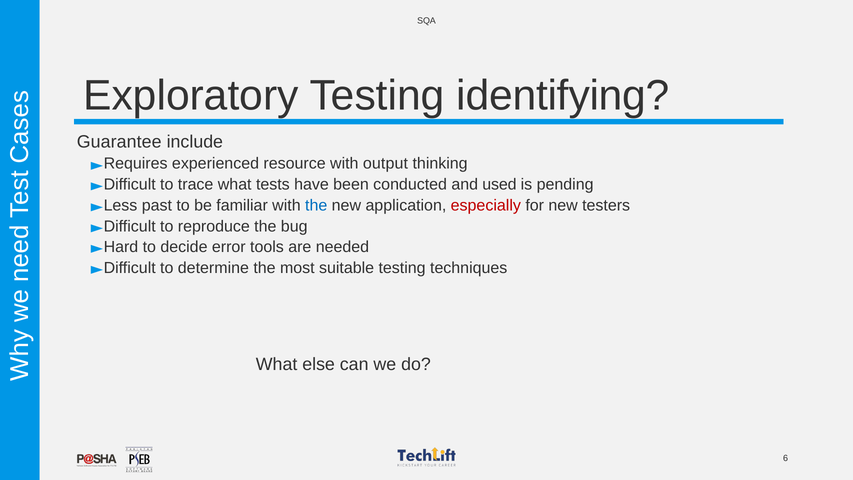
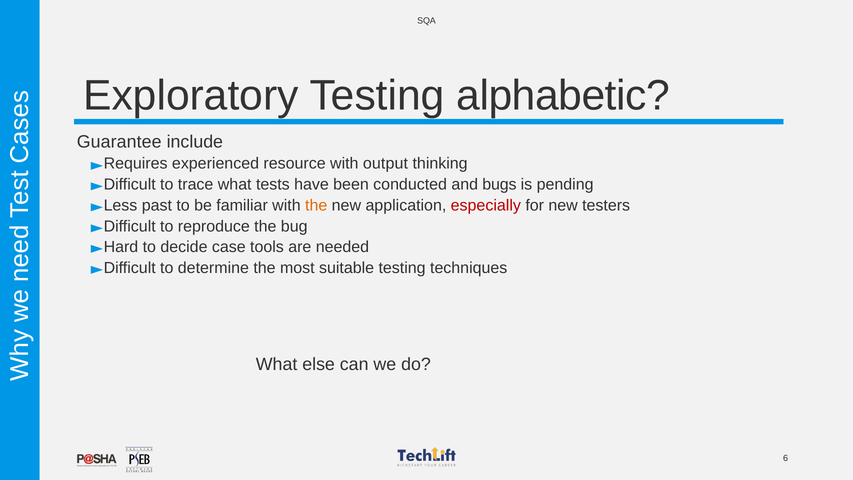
identifying: identifying -> alphabetic (563, 96)
used: used -> bugs (499, 184)
the colour: blue -> orange (316, 205)
error: error -> case (229, 247)
